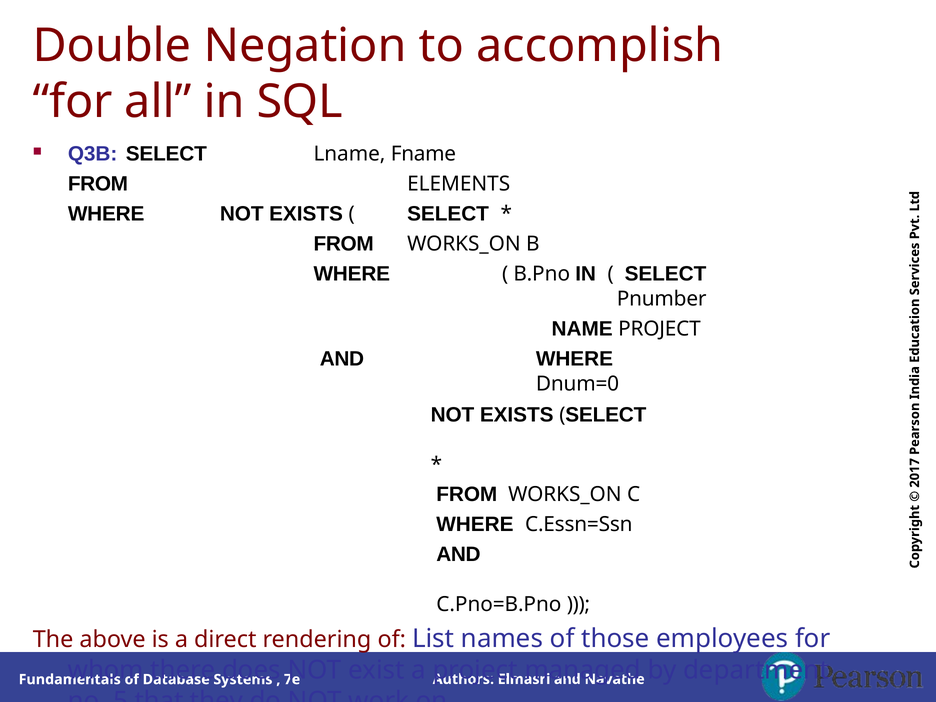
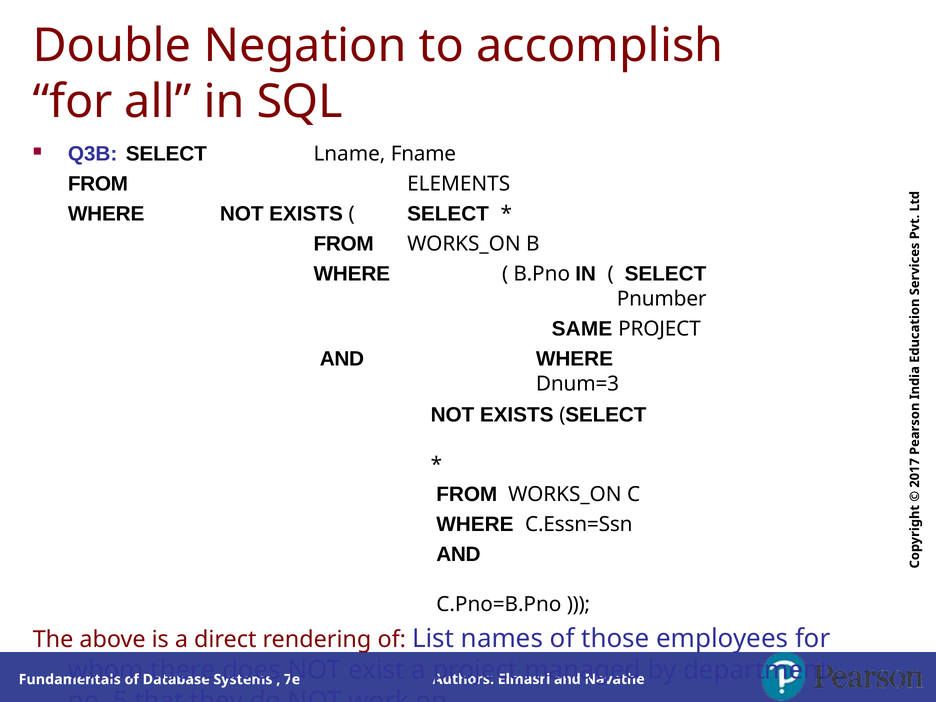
NAME: NAME -> SAME (582, 329)
Dnum=0: Dnum=0 -> Dnum=3 (578, 384)
